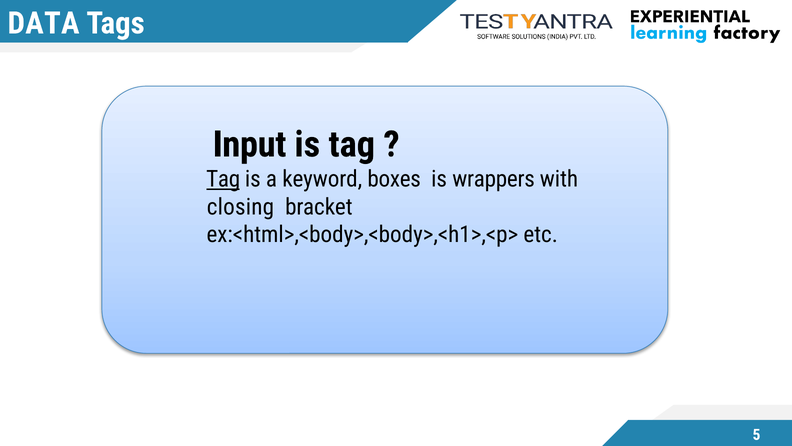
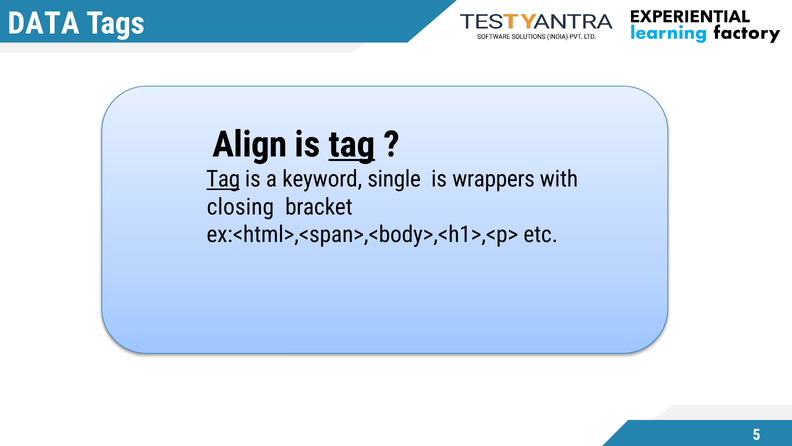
Input: Input -> Align (250, 144)
tag underline: none -> present (352, 144)
boxes: boxes -> single (394, 179)
ex:<html>,<body>,<body>,<h1>,<p>: ex:<html>,<body>,<body>,<h1>,<p> -> ex:<html>,<span>,<body>,<h1>,<p> (362, 235)
